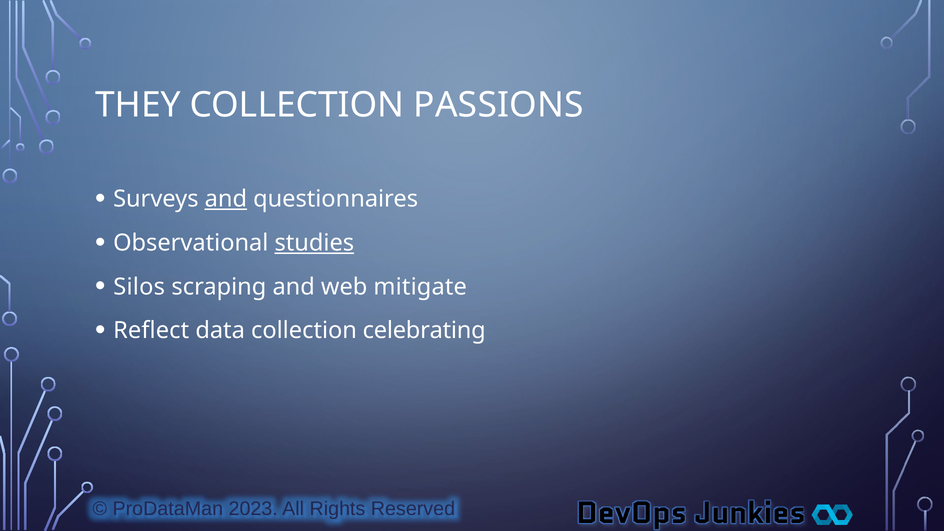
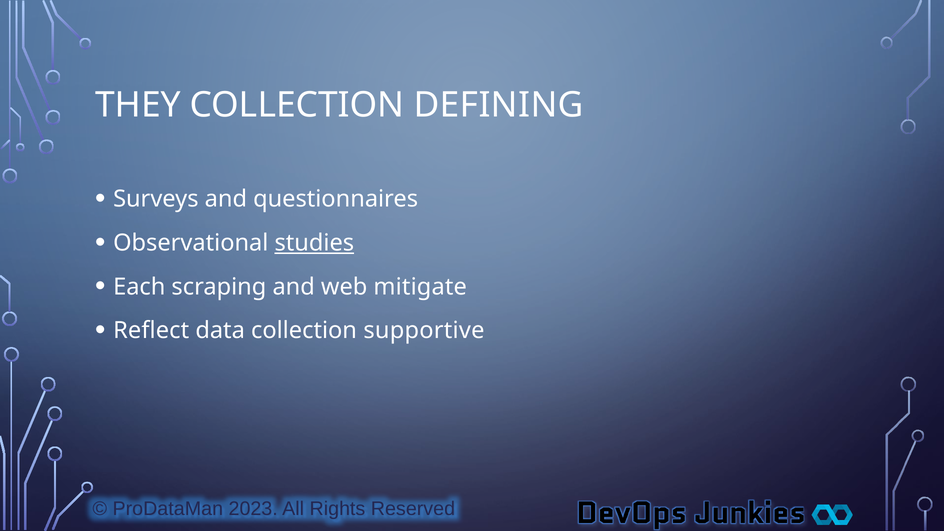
PASSIONS: PASSIONS -> DEFINING (499, 105)
and underline: present -> none (226, 199)
Silos: Silos -> Each (139, 287)
celebrating: celebrating -> supportive (424, 331)
